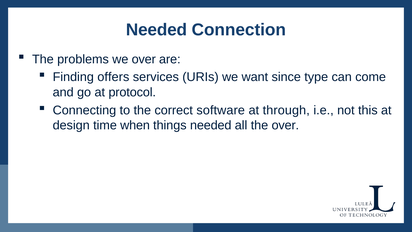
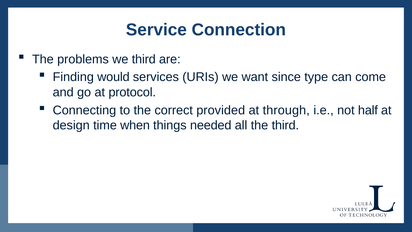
Needed: Needed -> Service (156, 30)
we over: over -> third (144, 59)
offers: offers -> would (113, 77)
software: software -> provided (221, 110)
this: this -> half (368, 110)
the over: over -> third (285, 125)
